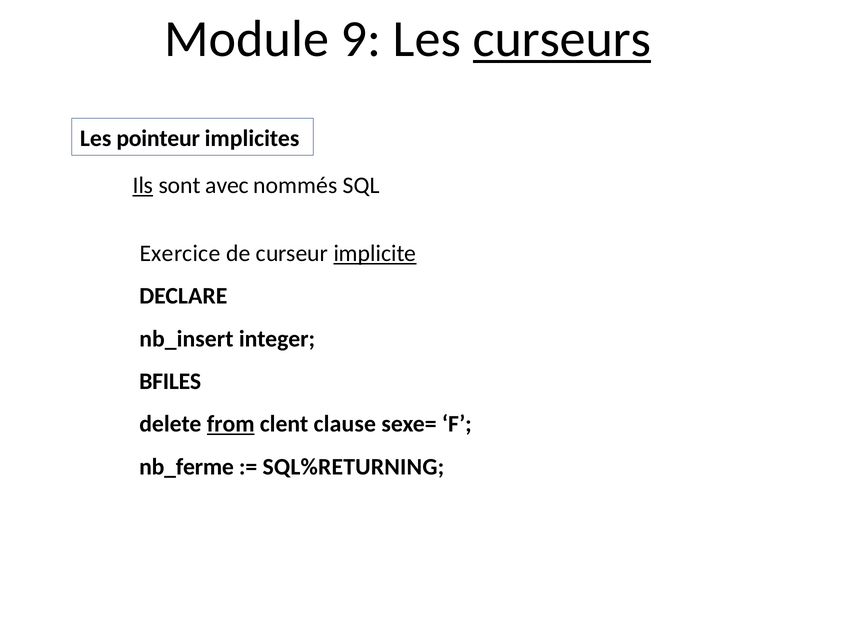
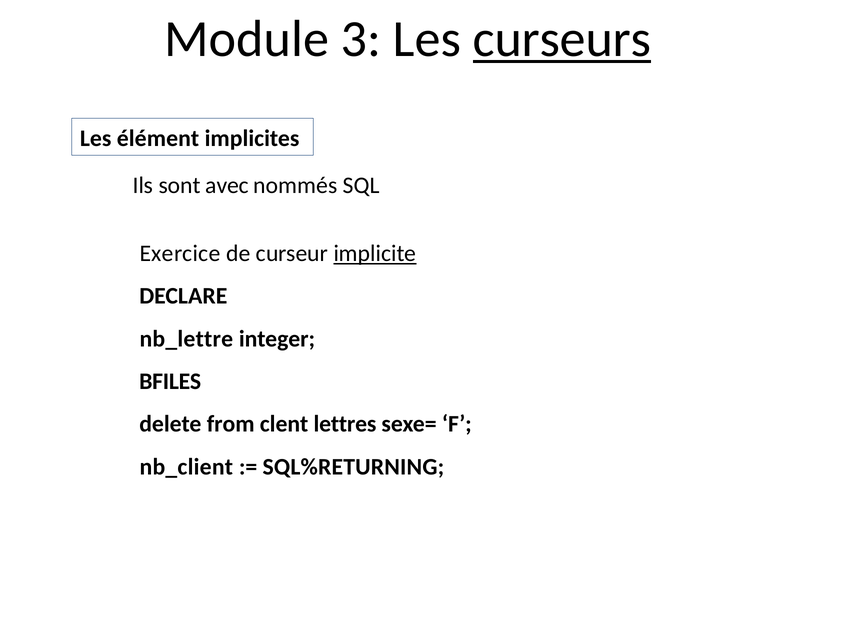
9: 9 -> 3 (361, 39)
pointeur: pointeur -> élément (158, 138)
Ils underline: present -> none (143, 185)
nb_insert: nb_insert -> nb_lettre (186, 339)
from underline: present -> none (231, 424)
clause: clause -> lettres (345, 424)
nb_ferme: nb_ferme -> nb_client (186, 467)
